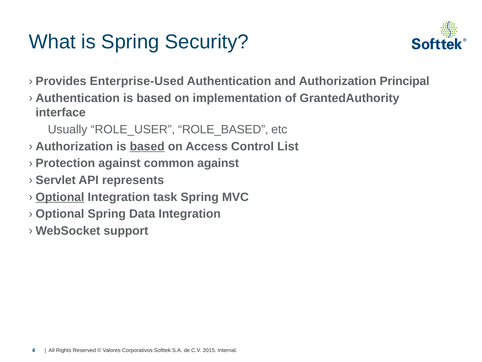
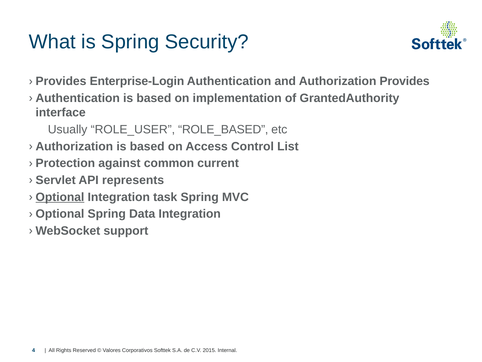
Enterprise-Used: Enterprise-Used -> Enterprise-Login (137, 81)
Authorization Principal: Principal -> Provides (405, 81)
based underline: present -> none (147, 146)
common against: against -> current (218, 163)
